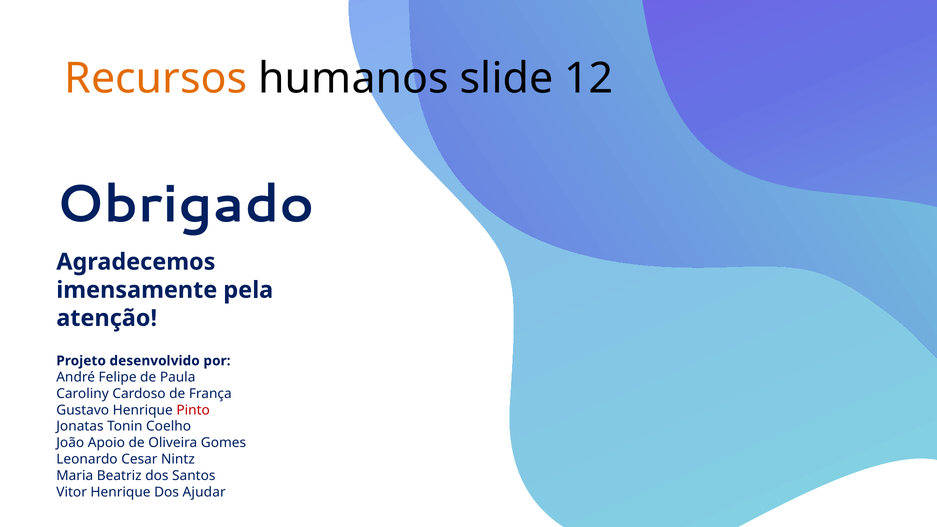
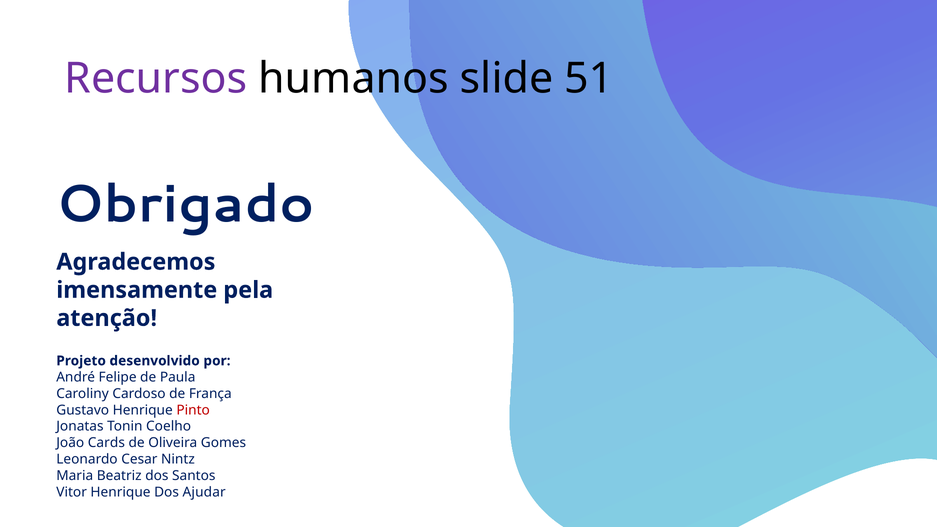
Recursos colour: orange -> purple (156, 79)
12: 12 -> 51 (589, 79)
Apoio: Apoio -> Cards (106, 443)
